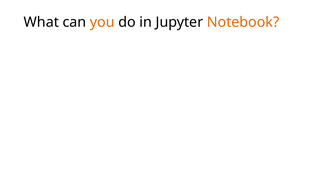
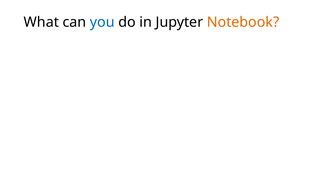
you colour: orange -> blue (102, 22)
